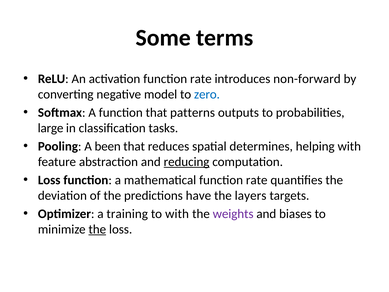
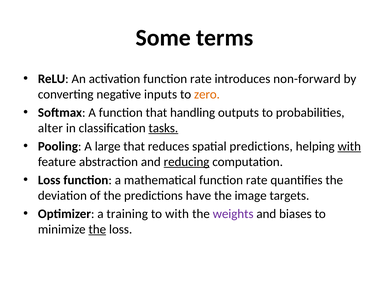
model: model -> inputs (161, 94)
zero colour: blue -> orange (207, 94)
patterns: patterns -> handling (193, 112)
large: large -> alter (50, 128)
tasks underline: none -> present (163, 128)
been: been -> large (108, 146)
spatial determines: determines -> predictions (261, 146)
with underline: none -> present (349, 146)
layers: layers -> image (251, 195)
